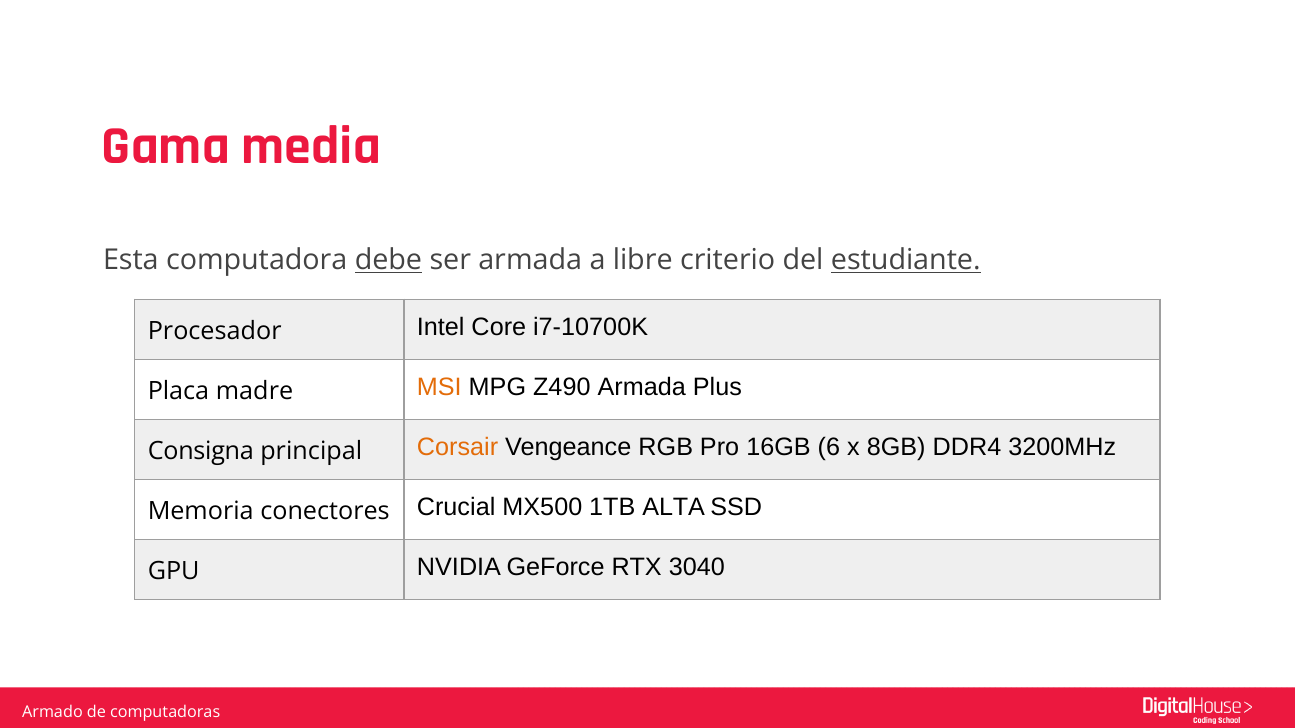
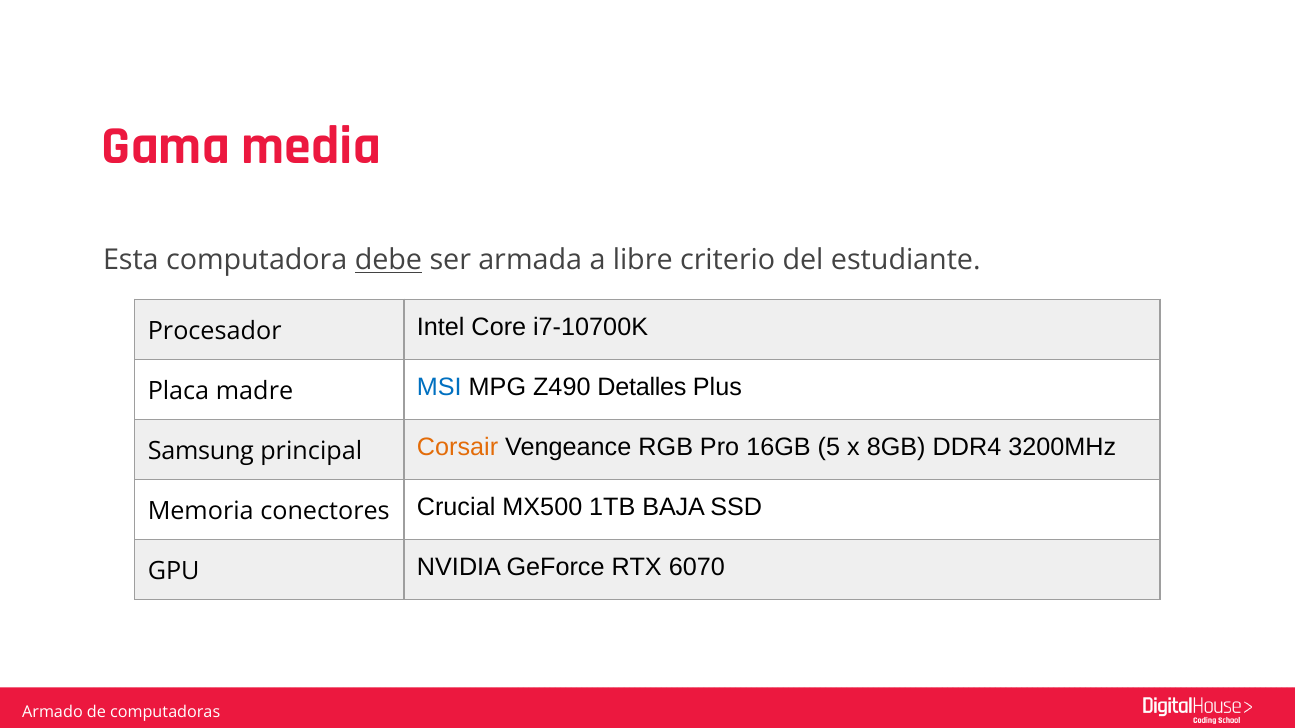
estudiante underline: present -> none (906, 260)
MSI colour: orange -> blue (439, 387)
Z490 Armada: Armada -> Detalles (642, 387)
Consigna: Consigna -> Samsung (201, 451)
6: 6 -> 5 (829, 447)
ALTA: ALTA -> BAJA (674, 507)
3040: 3040 -> 6070 (697, 568)
